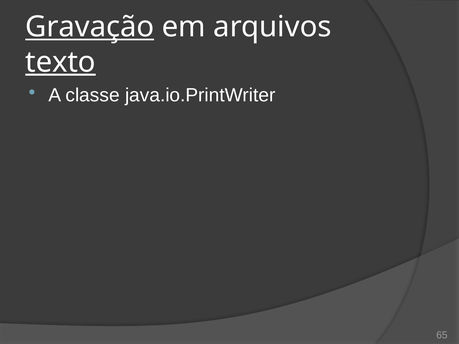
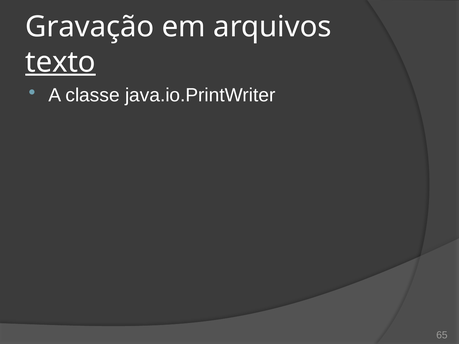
Gravação underline: present -> none (90, 27)
